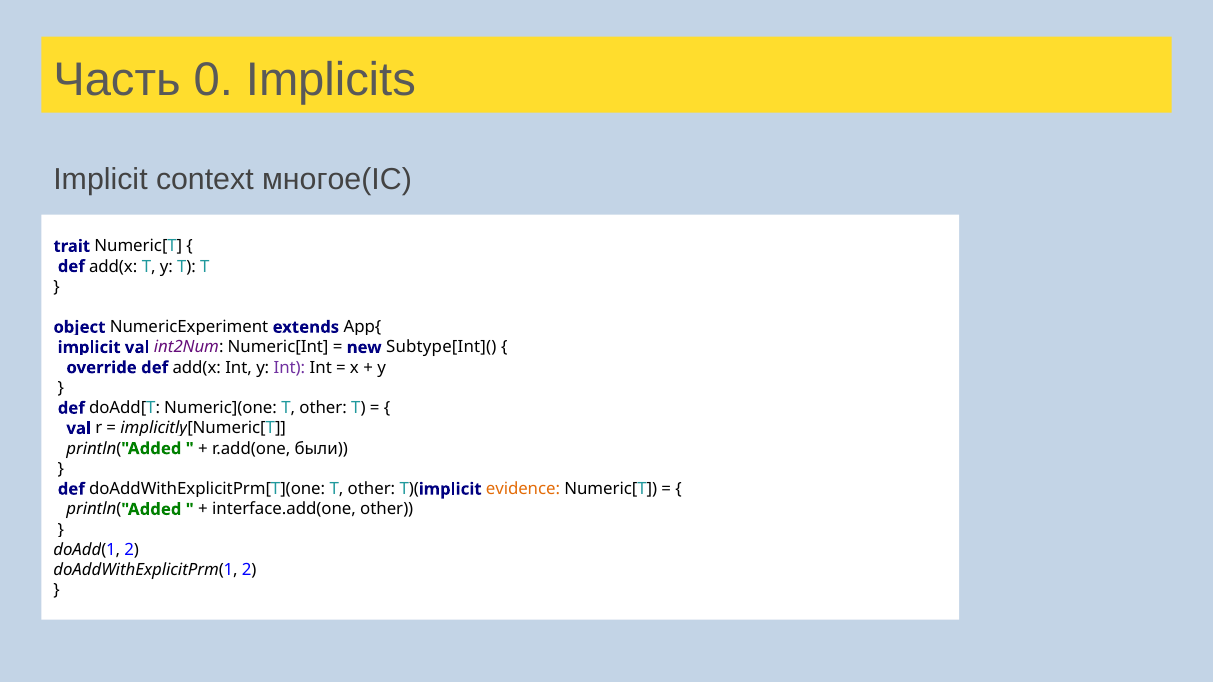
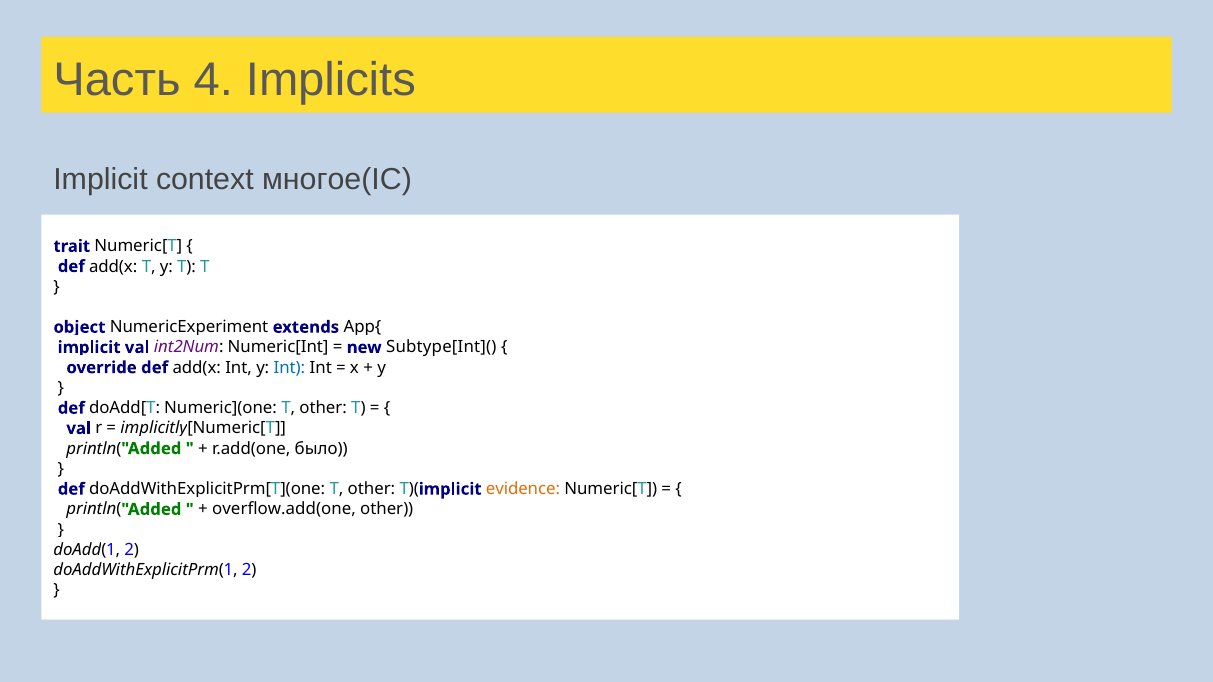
0: 0 -> 4 (213, 80)
Int colour: purple -> blue (289, 368)
были: были -> было (321, 449)
interface.add(one: interface.add(one -> overflow.add(one (284, 510)
